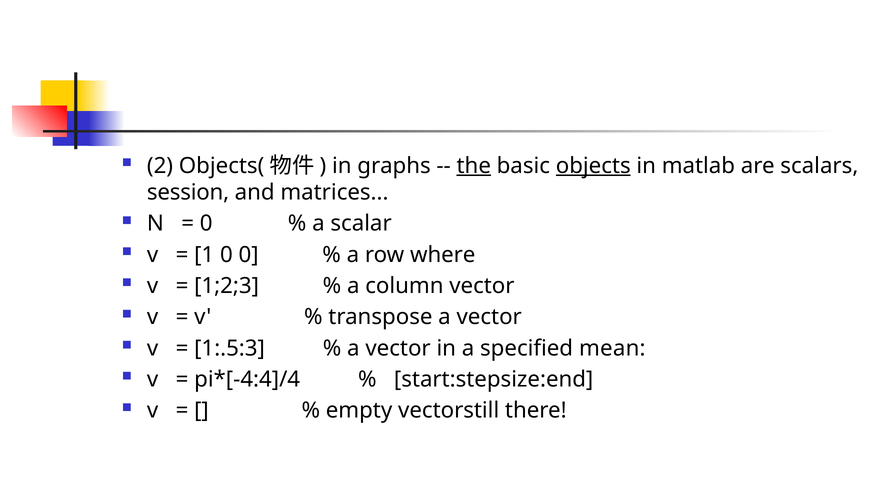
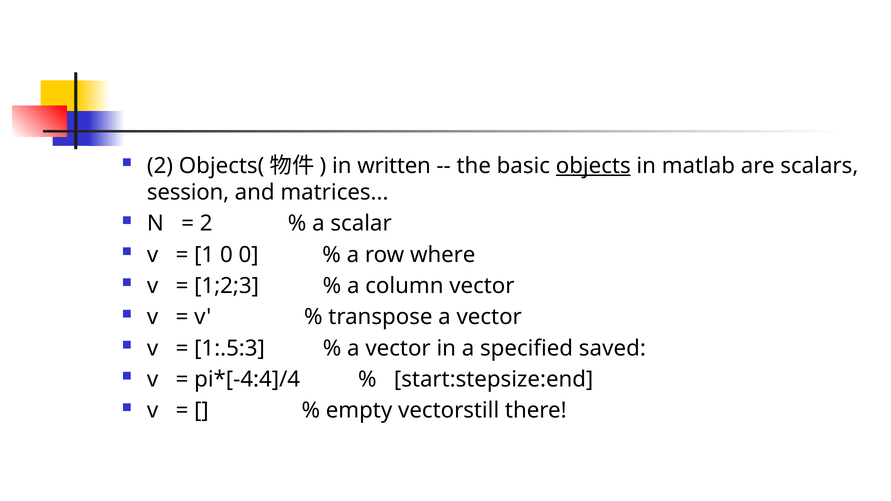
graphs: graphs -> written (394, 166)
the underline: present -> none (474, 166)
0: 0 -> 2 (206, 224)
mean: mean -> saved (612, 348)
